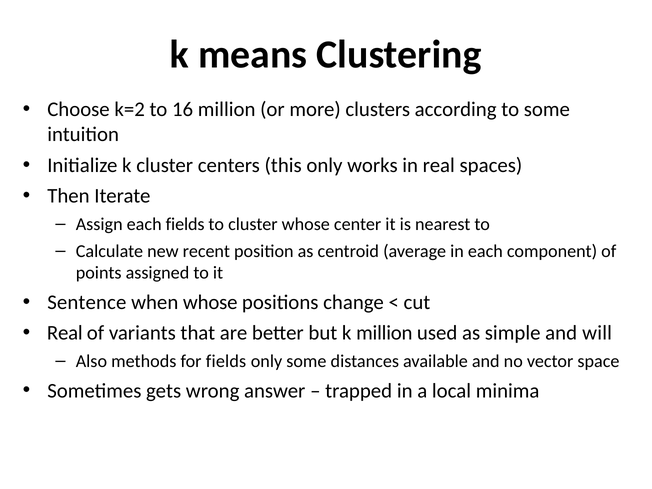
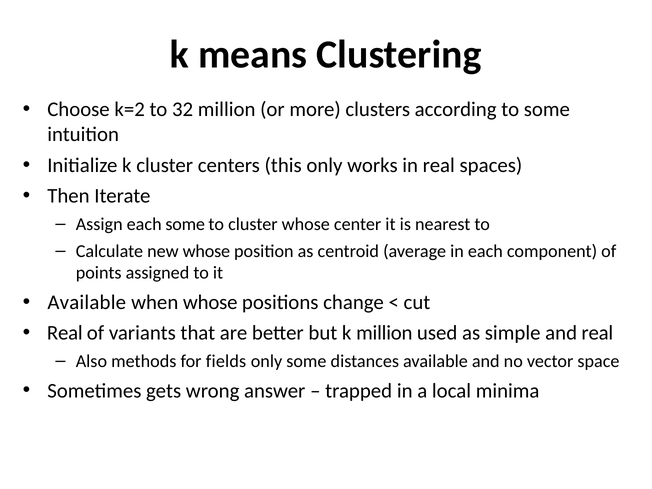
16: 16 -> 32 (183, 110)
each fields: fields -> some (185, 224)
new recent: recent -> whose (206, 251)
Sentence: Sentence -> Available (87, 302)
and will: will -> real (597, 333)
